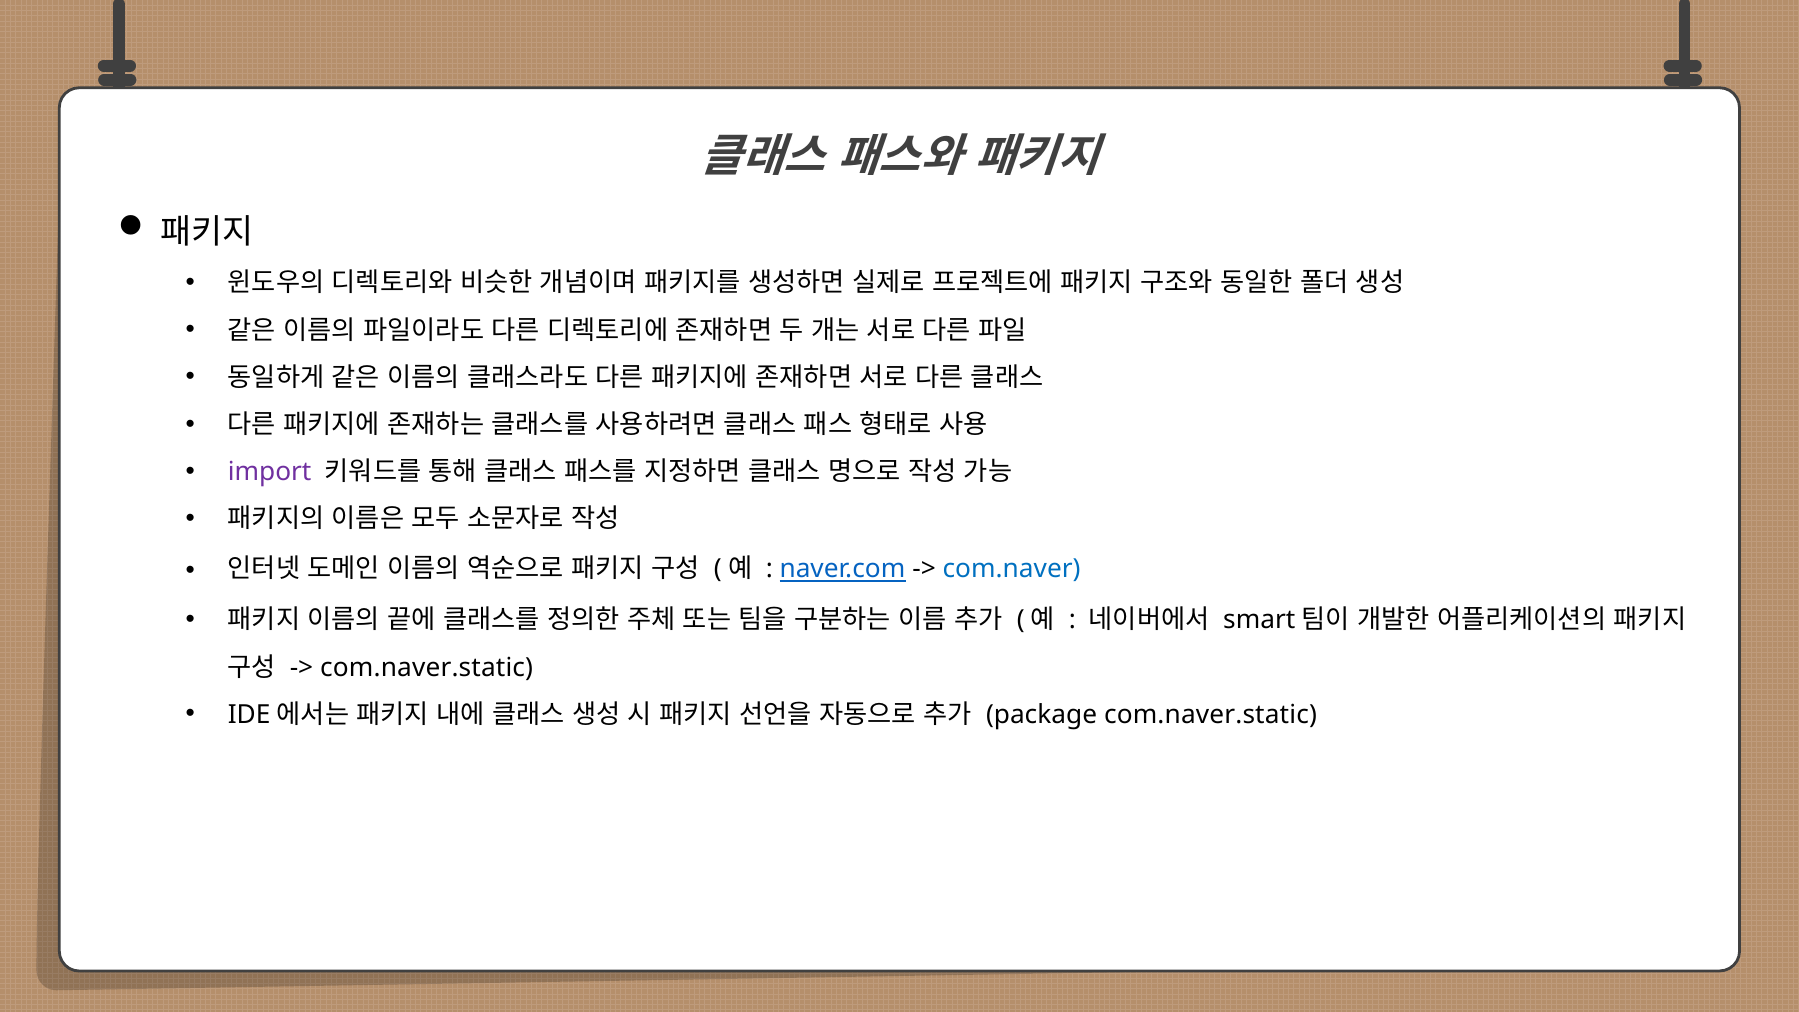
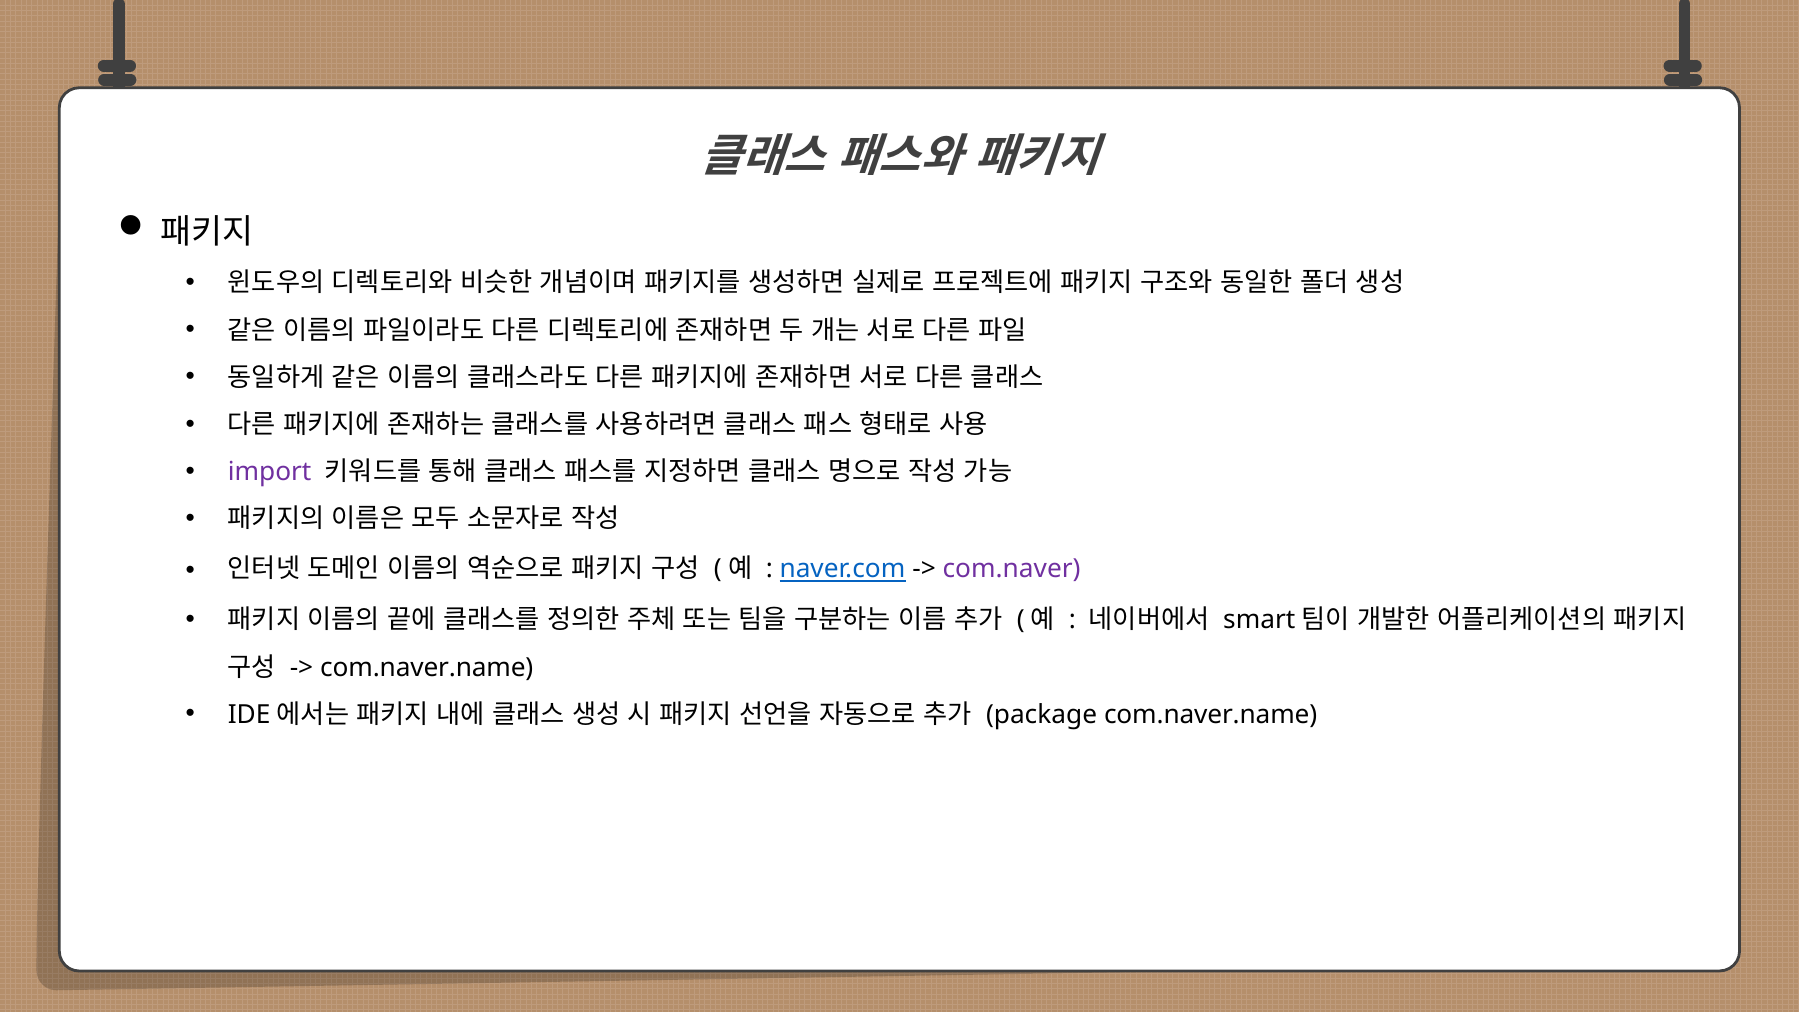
com.naver colour: blue -> purple (1012, 569)
com.naver.static: com.naver.static -> com.naver.name (427, 667)
package com.naver.static: com.naver.static -> com.naver.name (1211, 715)
